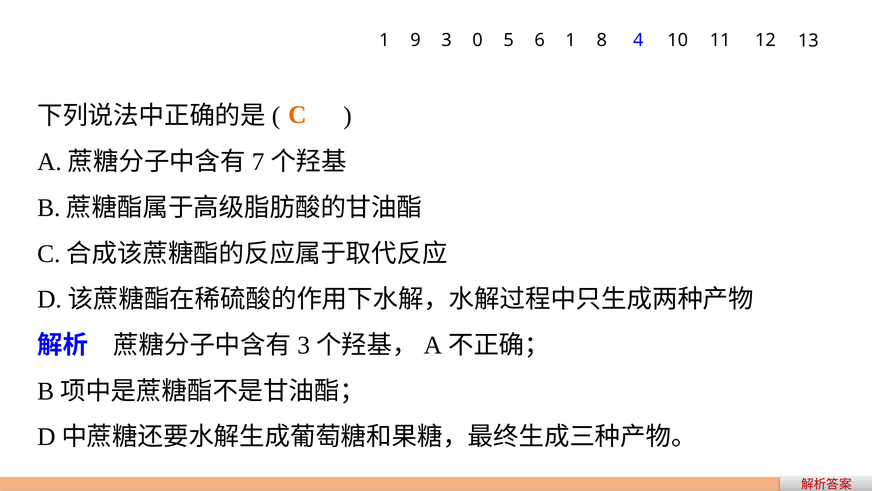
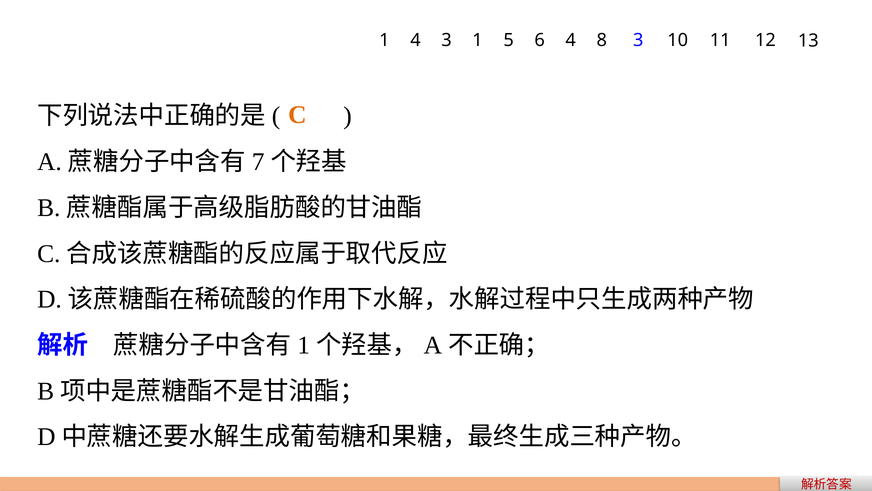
1 9: 9 -> 4 (415, 40)
3 0: 0 -> 1 (478, 40)
6 1: 1 -> 4 (571, 40)
8 4: 4 -> 3 (638, 40)
3: 3 -> 1 (304, 345)
